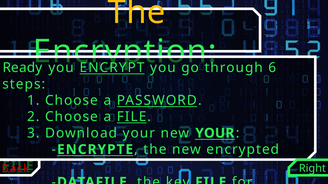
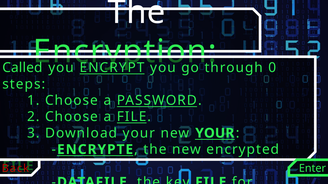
The colour: yellow -> white (137, 12)
Ready: Ready -> Called (22, 68)
6: 6 -> 0 (272, 68)
Right: Right -> Enter (312, 169)
